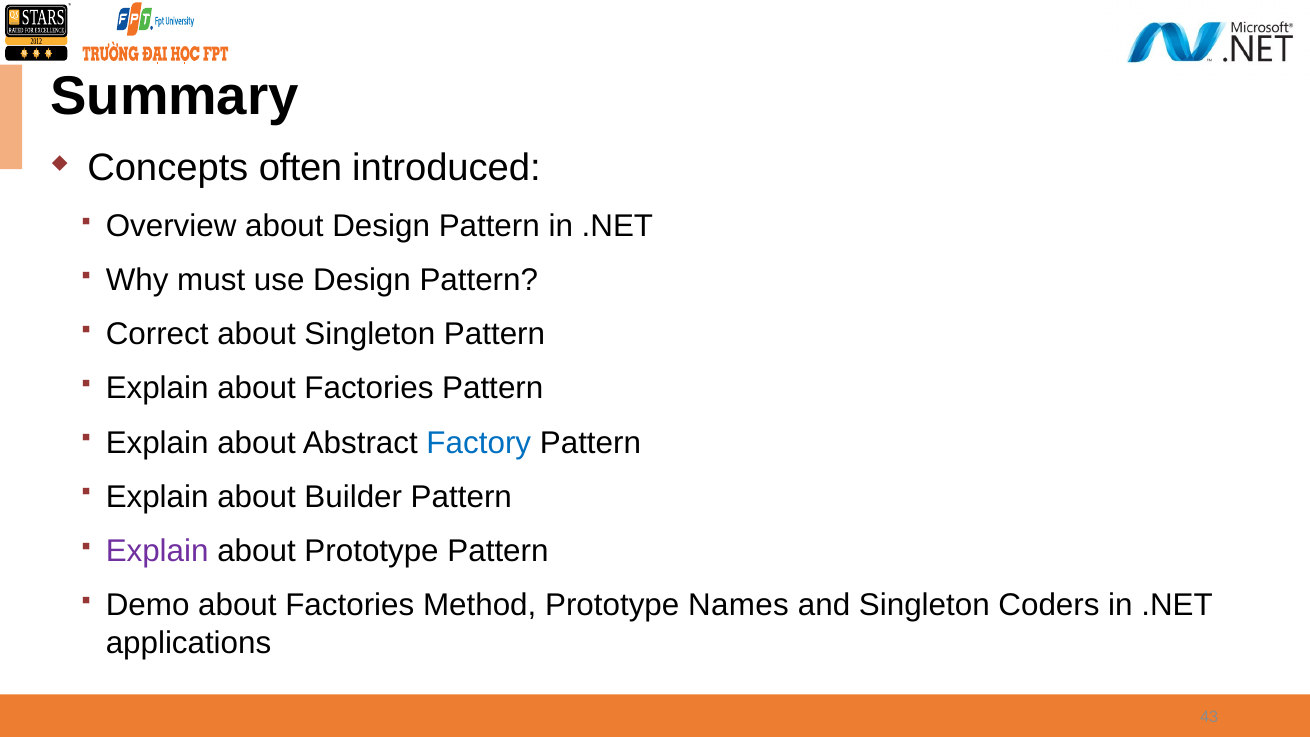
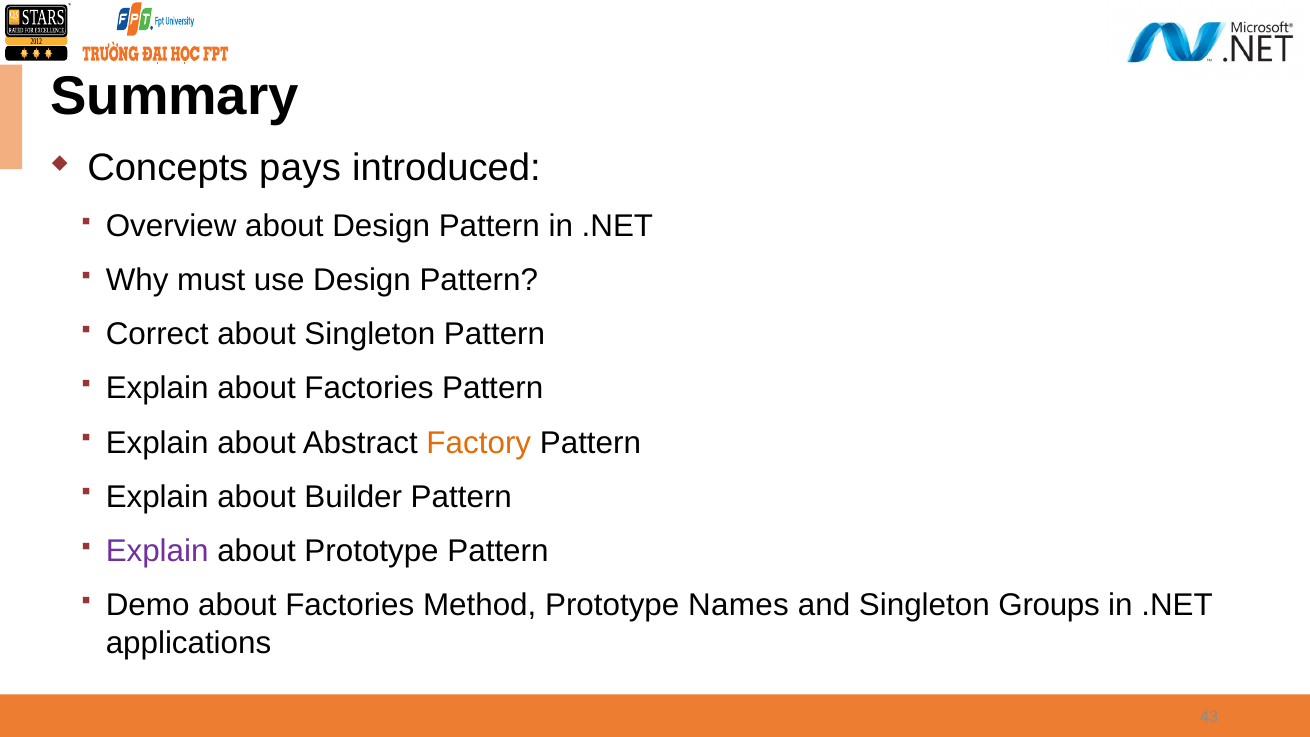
often: often -> pays (300, 168)
Factory colour: blue -> orange (479, 443)
Coders: Coders -> Groups (1049, 605)
